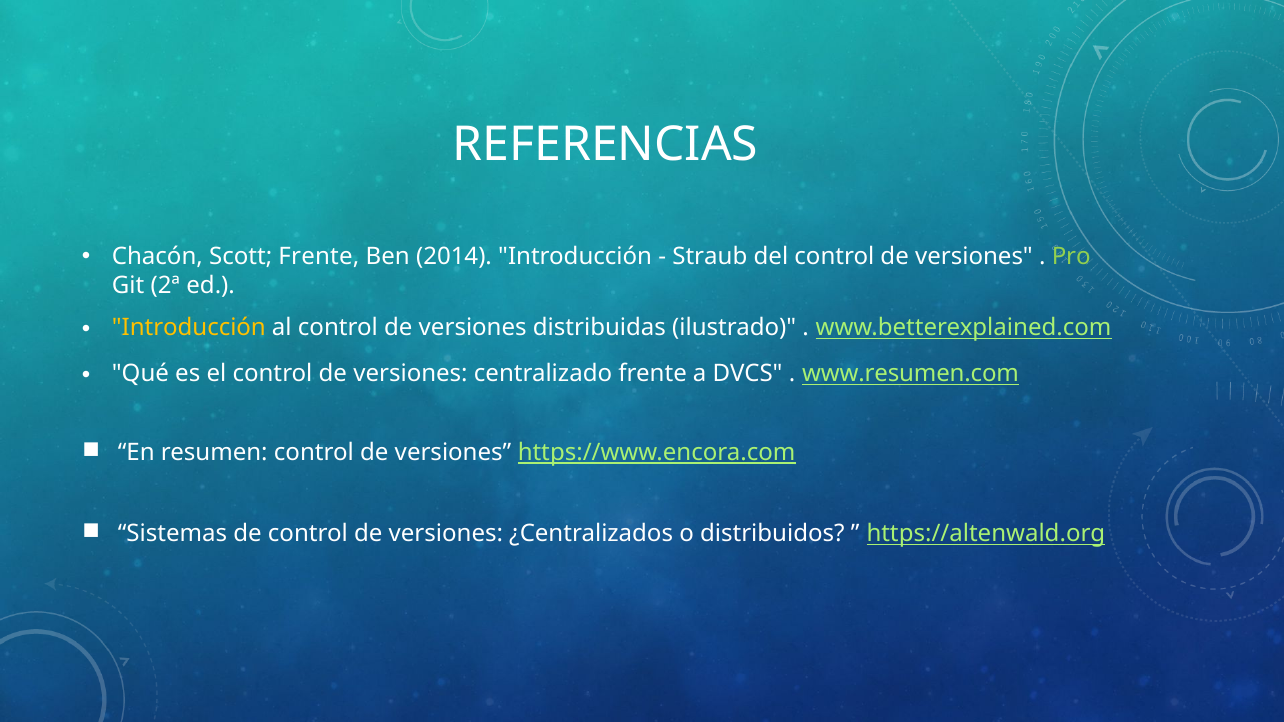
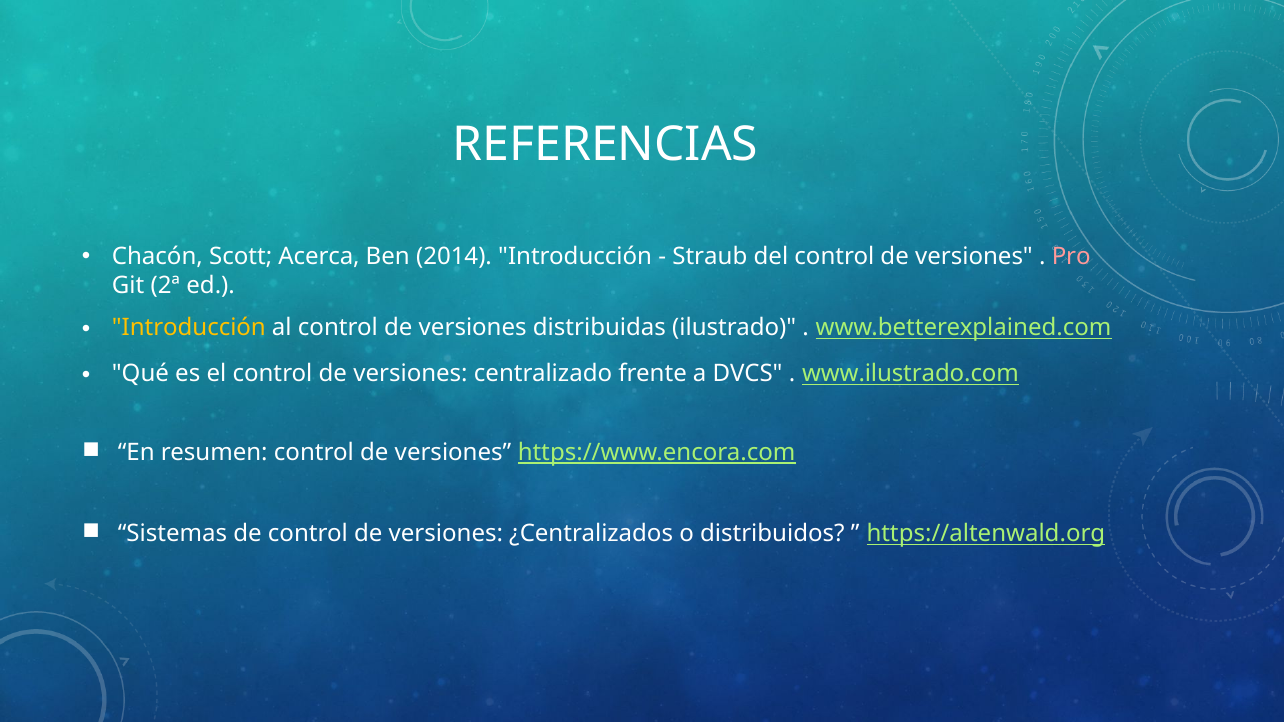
Scott Frente: Frente -> Acerca (319, 256)
Pro colour: light green -> pink (1071, 256)
www.resumen.com: www.resumen.com -> www.ilustrado.com (911, 374)
